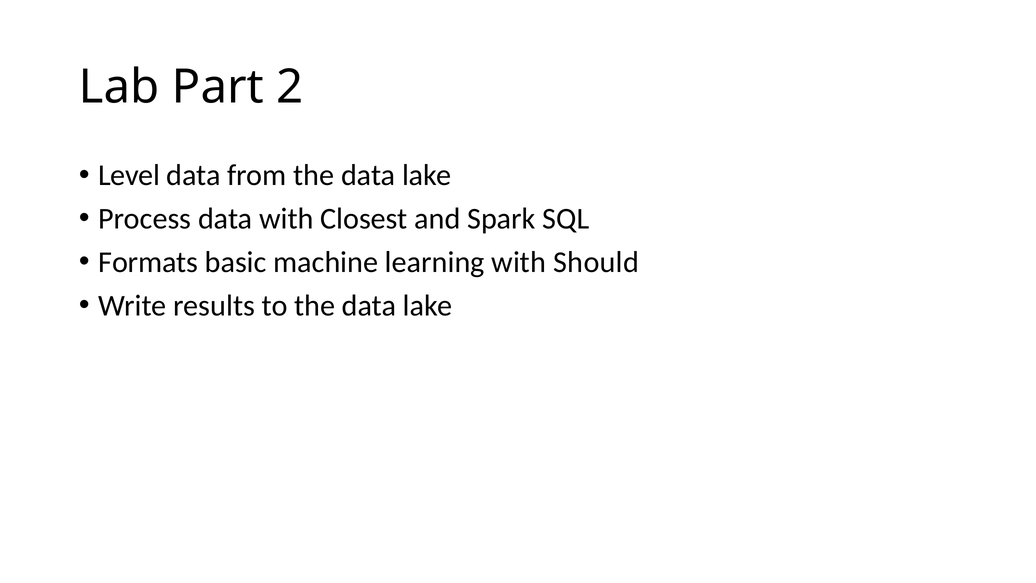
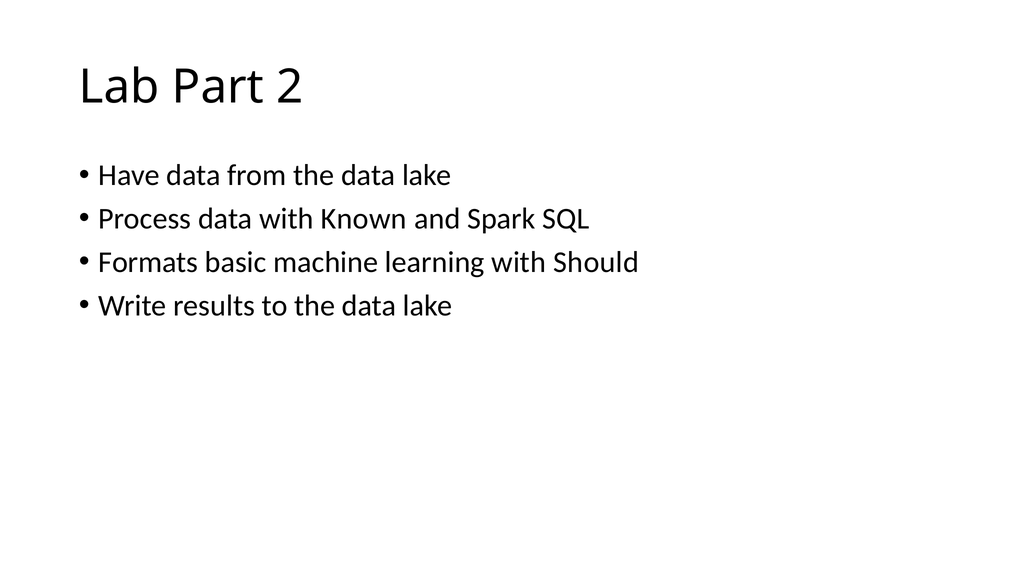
Level: Level -> Have (129, 175)
Closest: Closest -> Known (364, 219)
